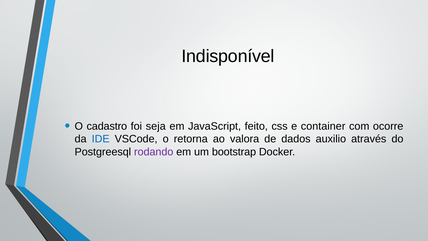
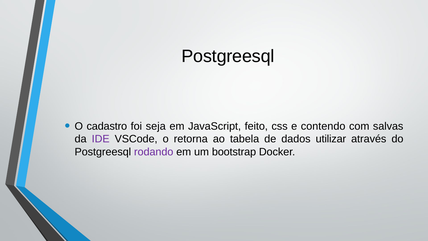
Indisponível: Indisponível -> Postgreesql (228, 56)
container: container -> contendo (323, 126)
ocorre: ocorre -> salvas (388, 126)
IDE colour: blue -> purple (101, 139)
valora: valora -> tabela (245, 139)
auxilio: auxilio -> utilizar (331, 139)
